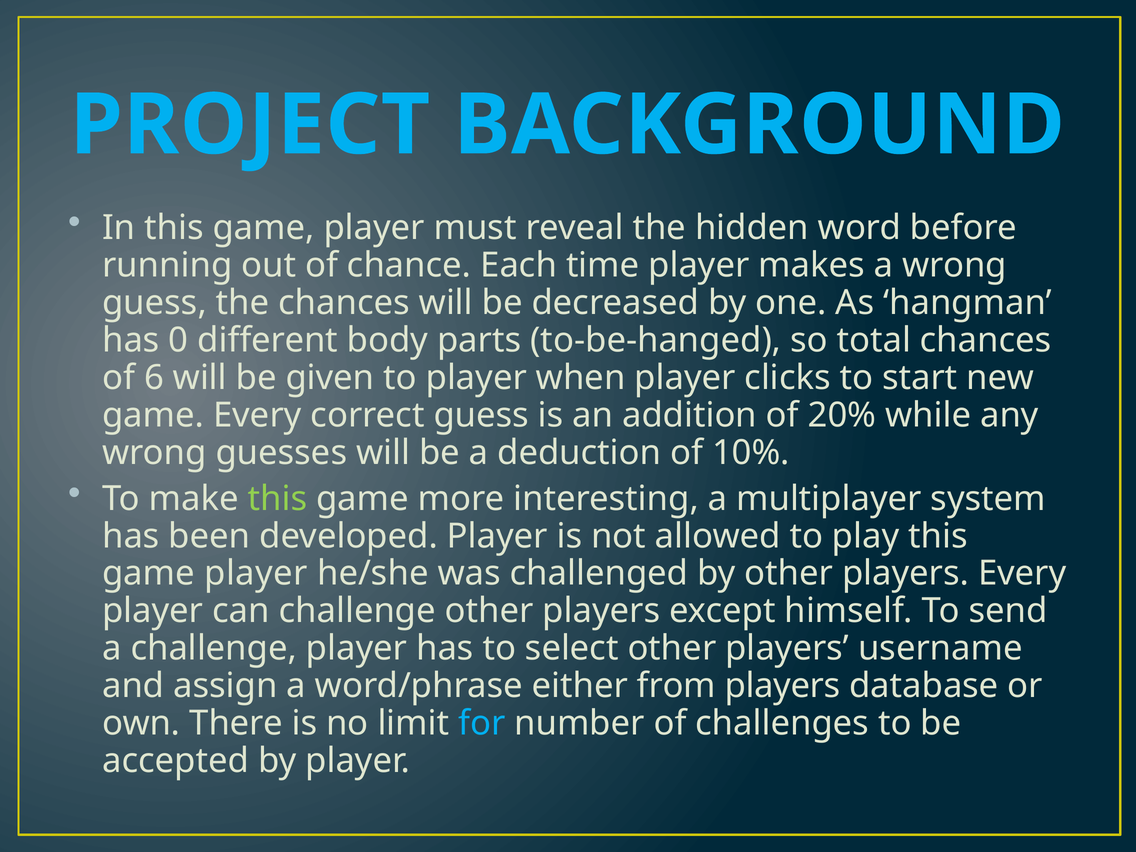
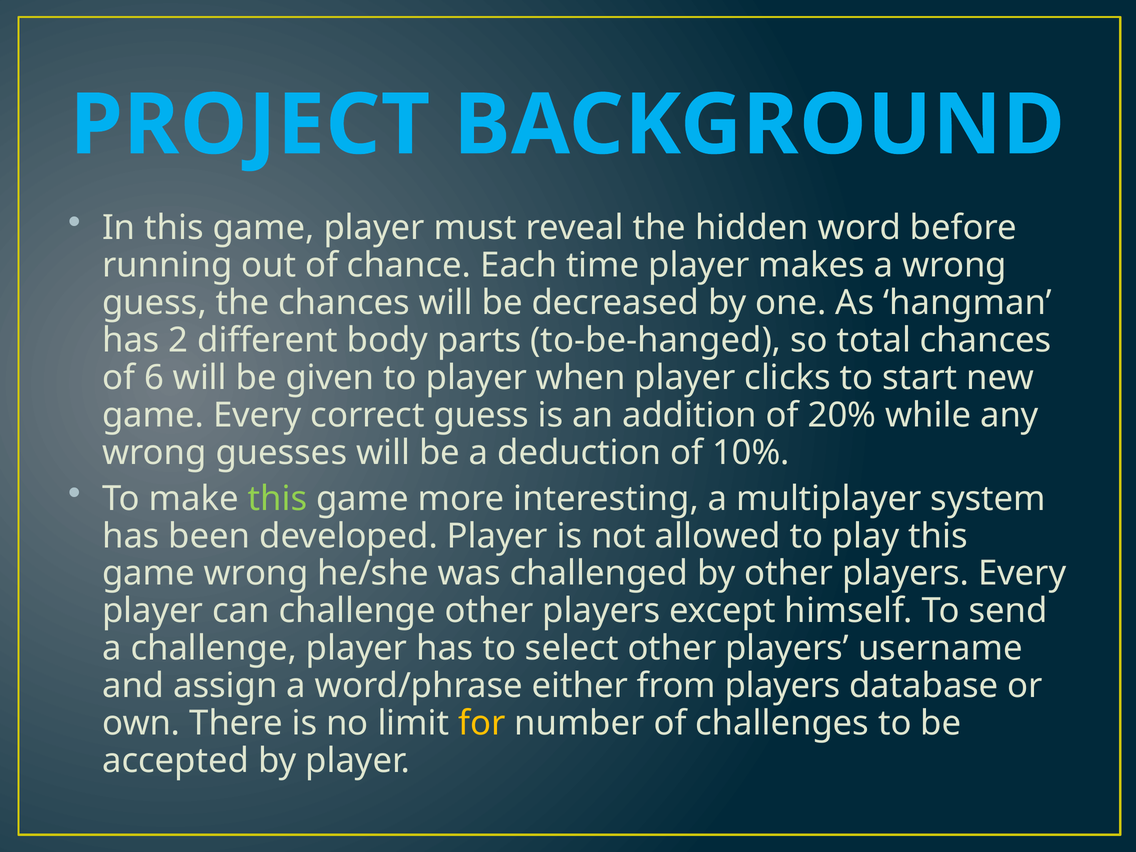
0: 0 -> 2 (178, 340)
player: player -> wrong (256, 574)
for colour: light blue -> yellow (482, 723)
